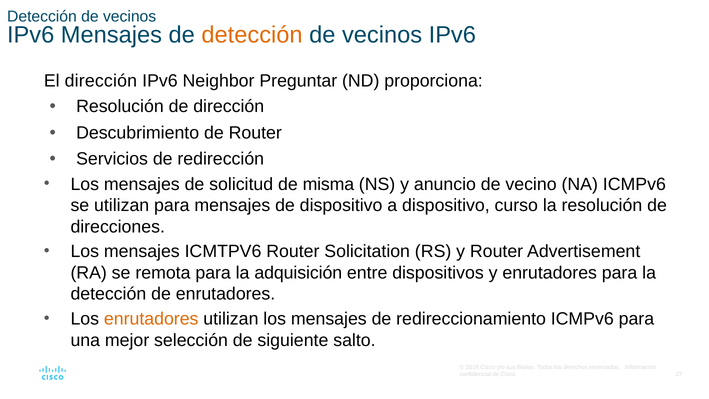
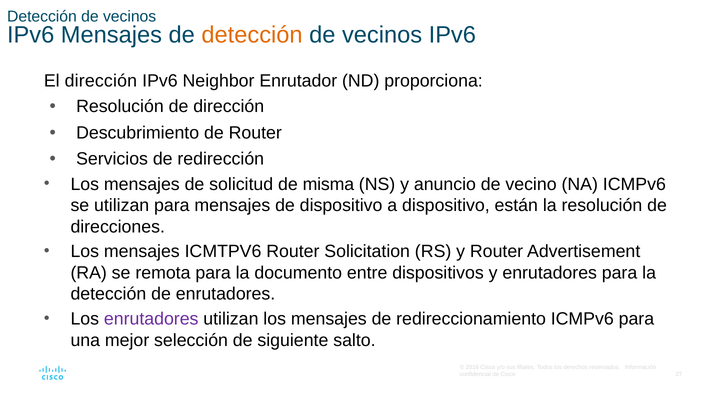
Preguntar: Preguntar -> Enrutador (298, 81)
curso: curso -> están (516, 205)
adquisición: adquisición -> documento (298, 273)
enrutadores colour: orange -> purple (151, 319)
